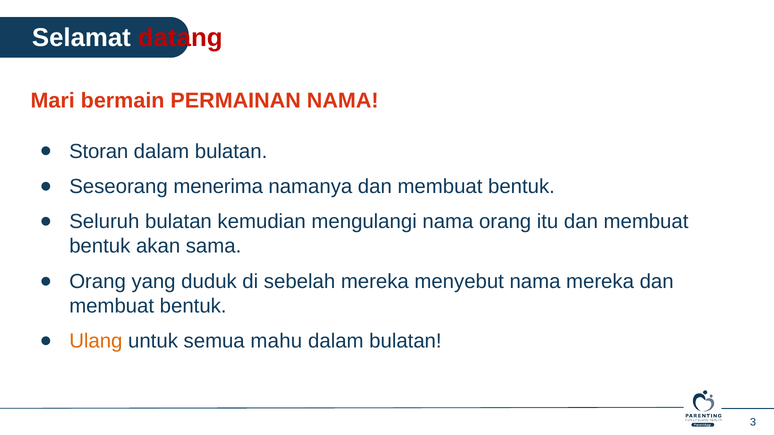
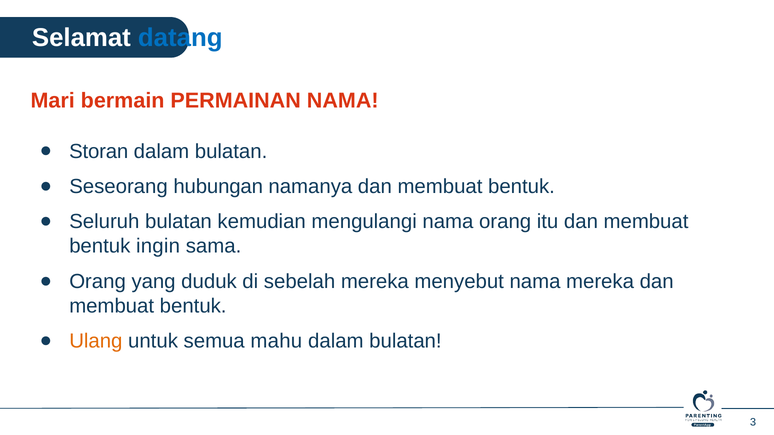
datang colour: red -> blue (180, 38)
menerima: menerima -> hubungan (218, 187)
akan: akan -> ingin (158, 246)
